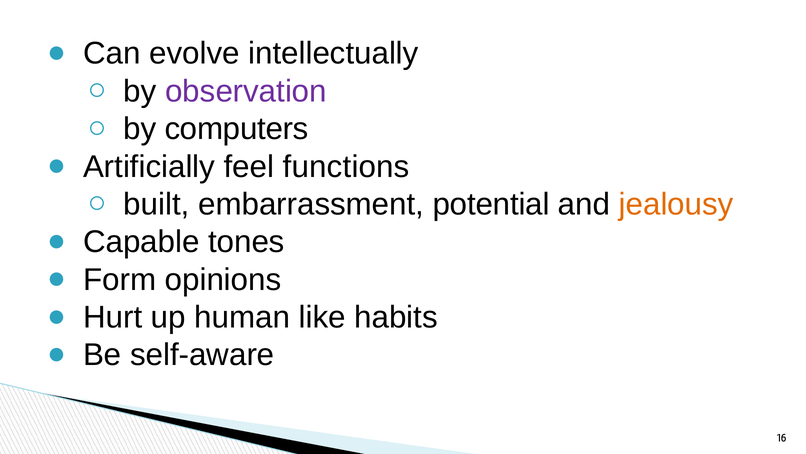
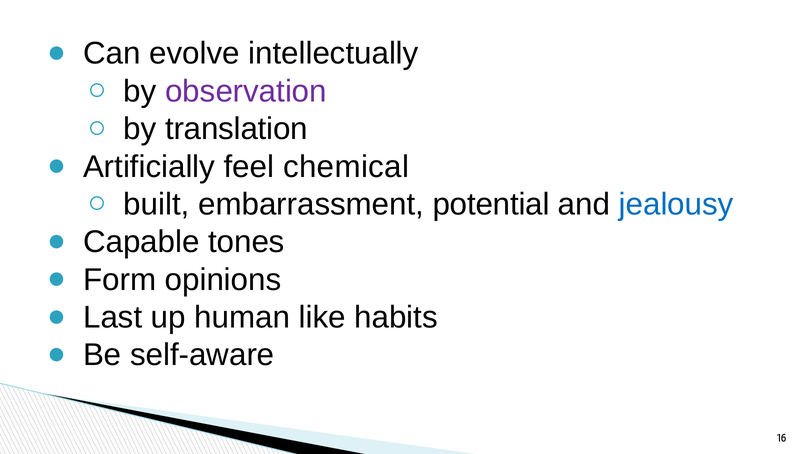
computers: computers -> translation (236, 129)
functions: functions -> chemical (346, 166)
jealousy colour: orange -> blue (676, 204)
Hurt: Hurt -> Last (113, 317)
